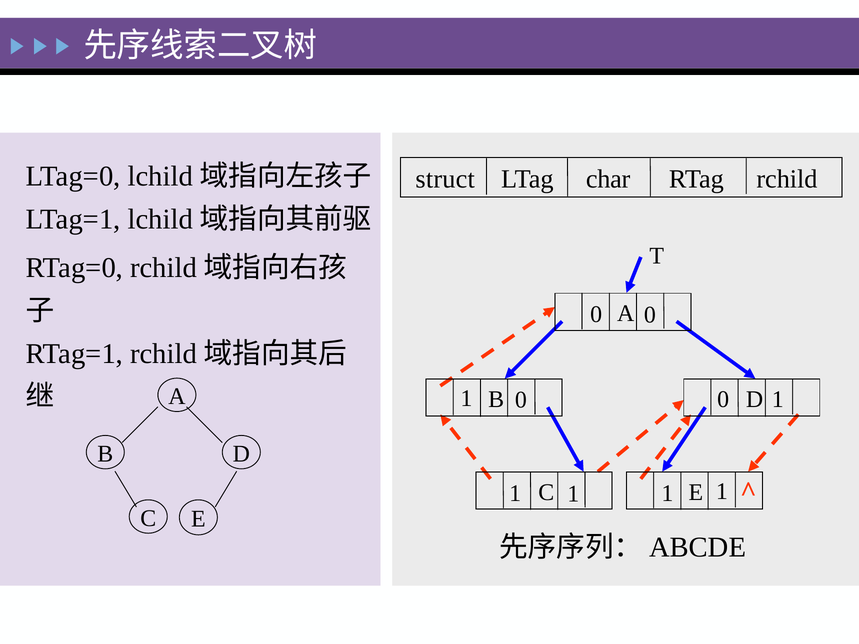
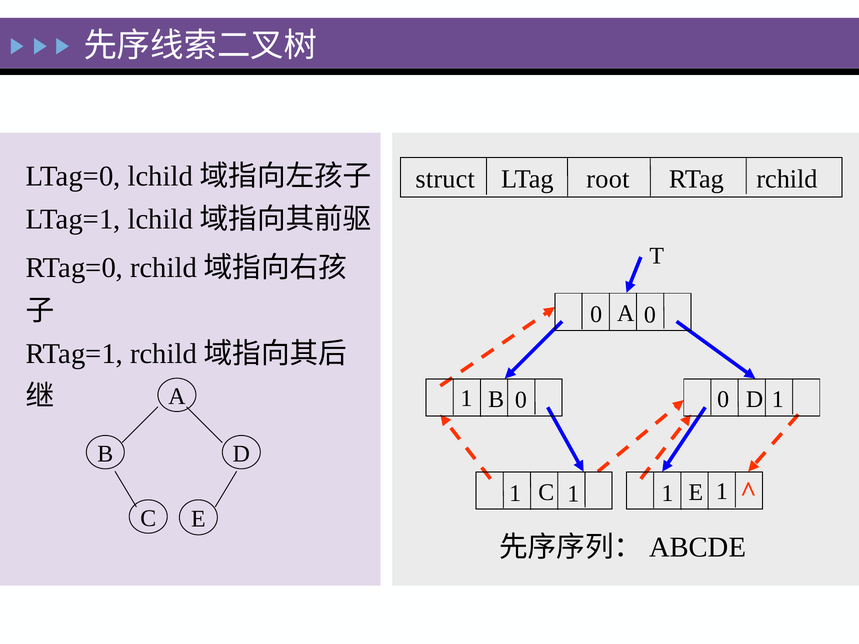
char: char -> root (608, 179)
